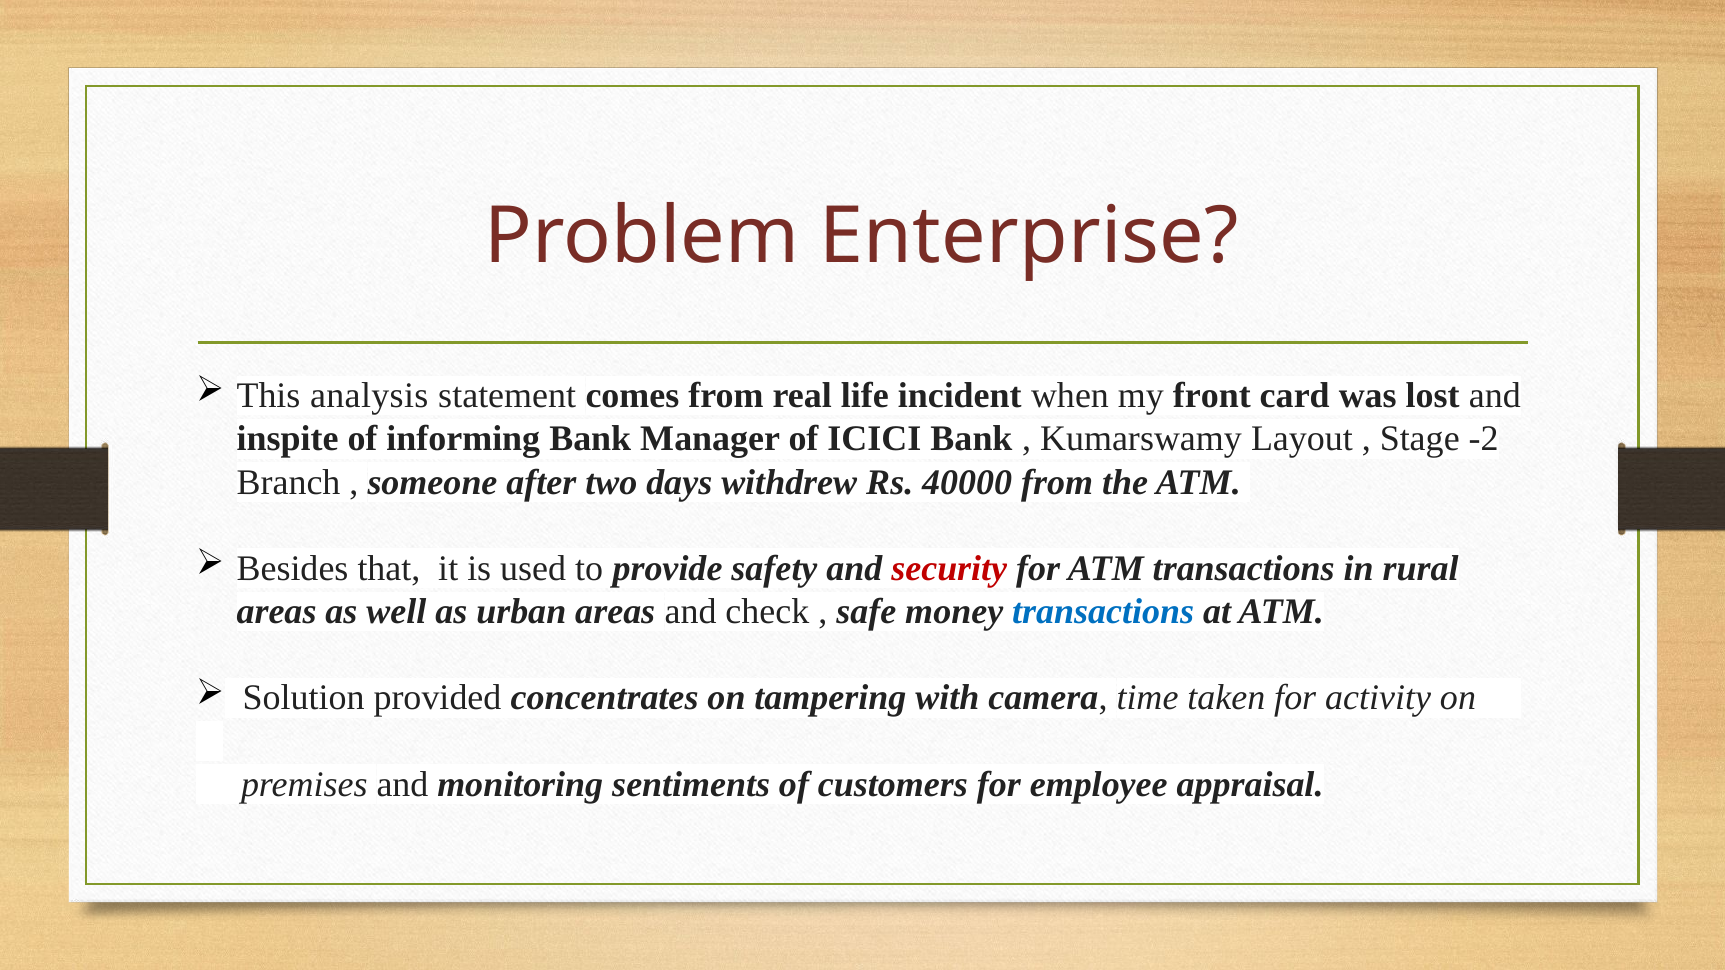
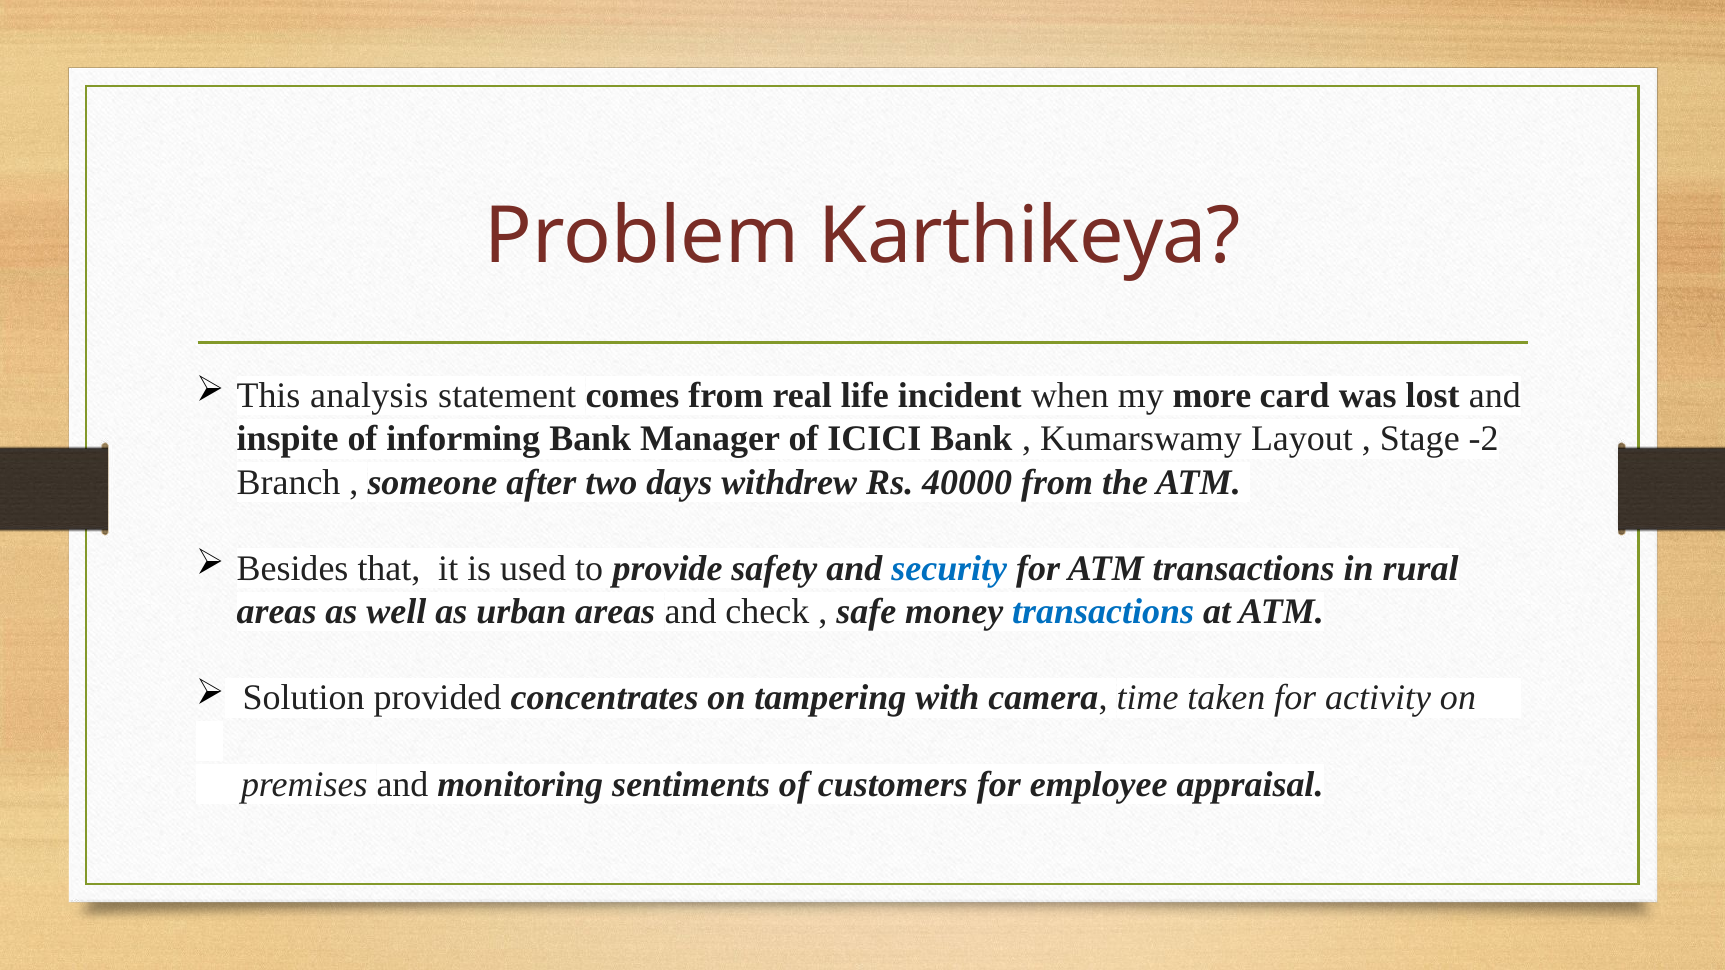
Enterprise: Enterprise -> Karthikeya (1030, 237)
front: front -> more (1212, 396)
security colour: red -> blue (949, 569)
